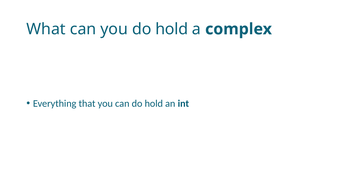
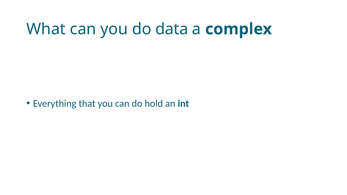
you do hold: hold -> data (172, 29)
